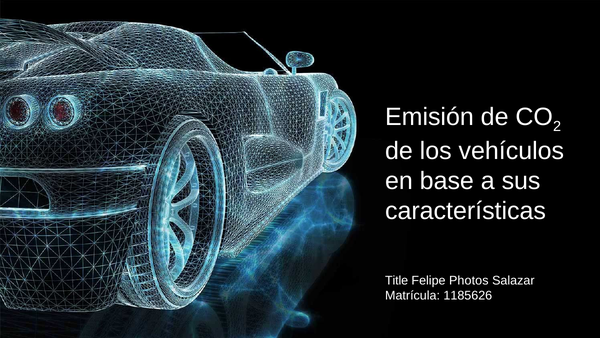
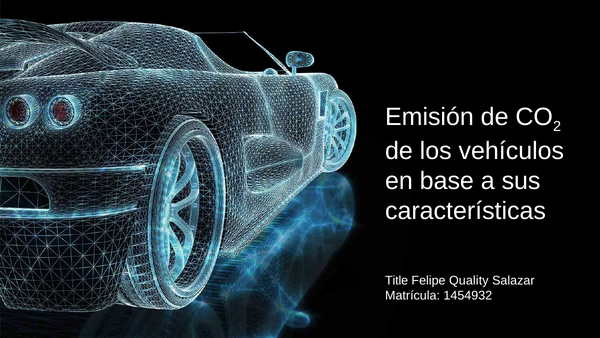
Photos: Photos -> Quality (469, 280)
1185626: 1185626 -> 1454932 (468, 295)
